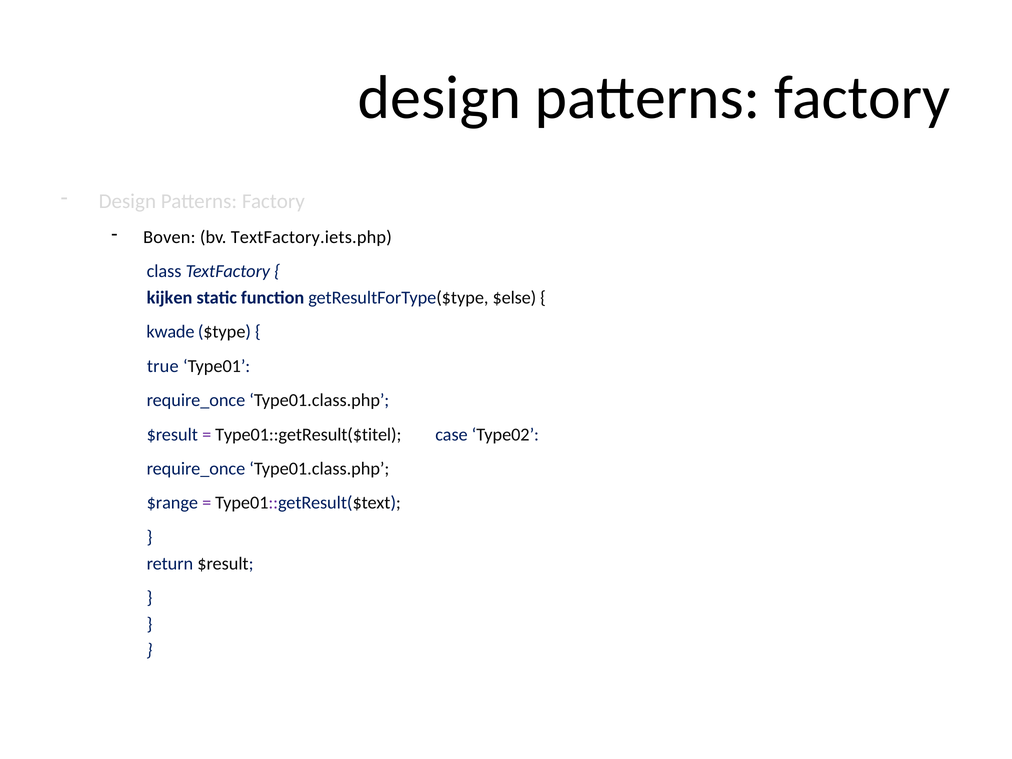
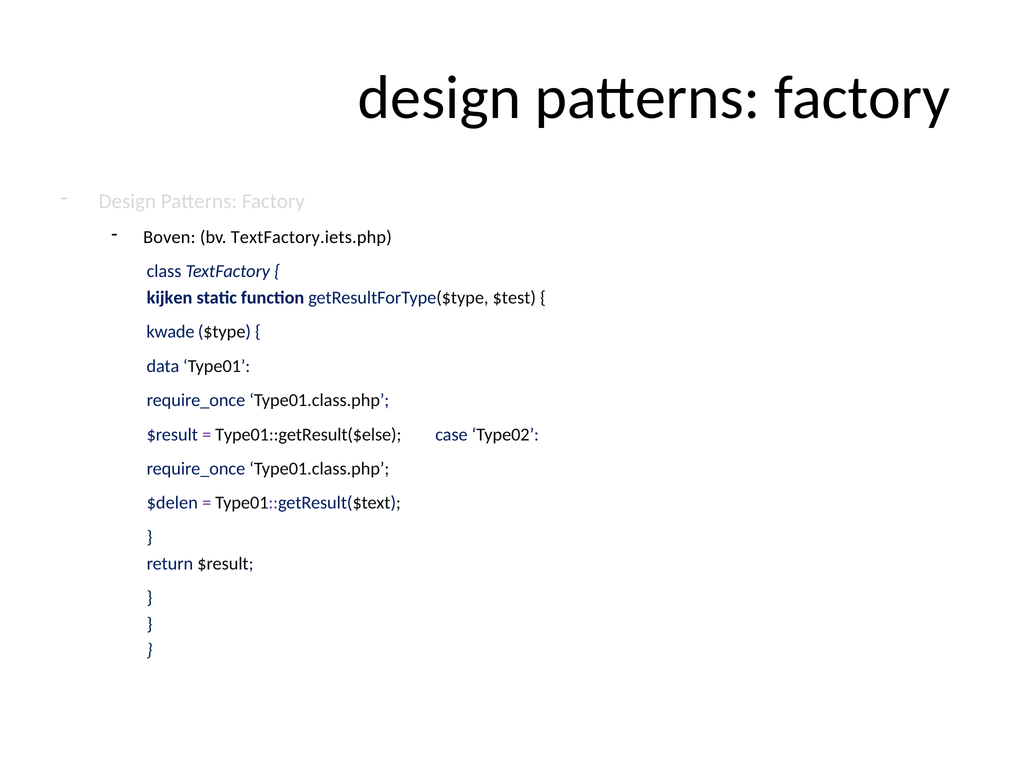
$else: $else -> $test (514, 298)
true: true -> data (163, 366)
Type01::getResult($titel: Type01::getResult($titel -> Type01::getResult($else (308, 435)
$range: $range -> $delen (172, 503)
